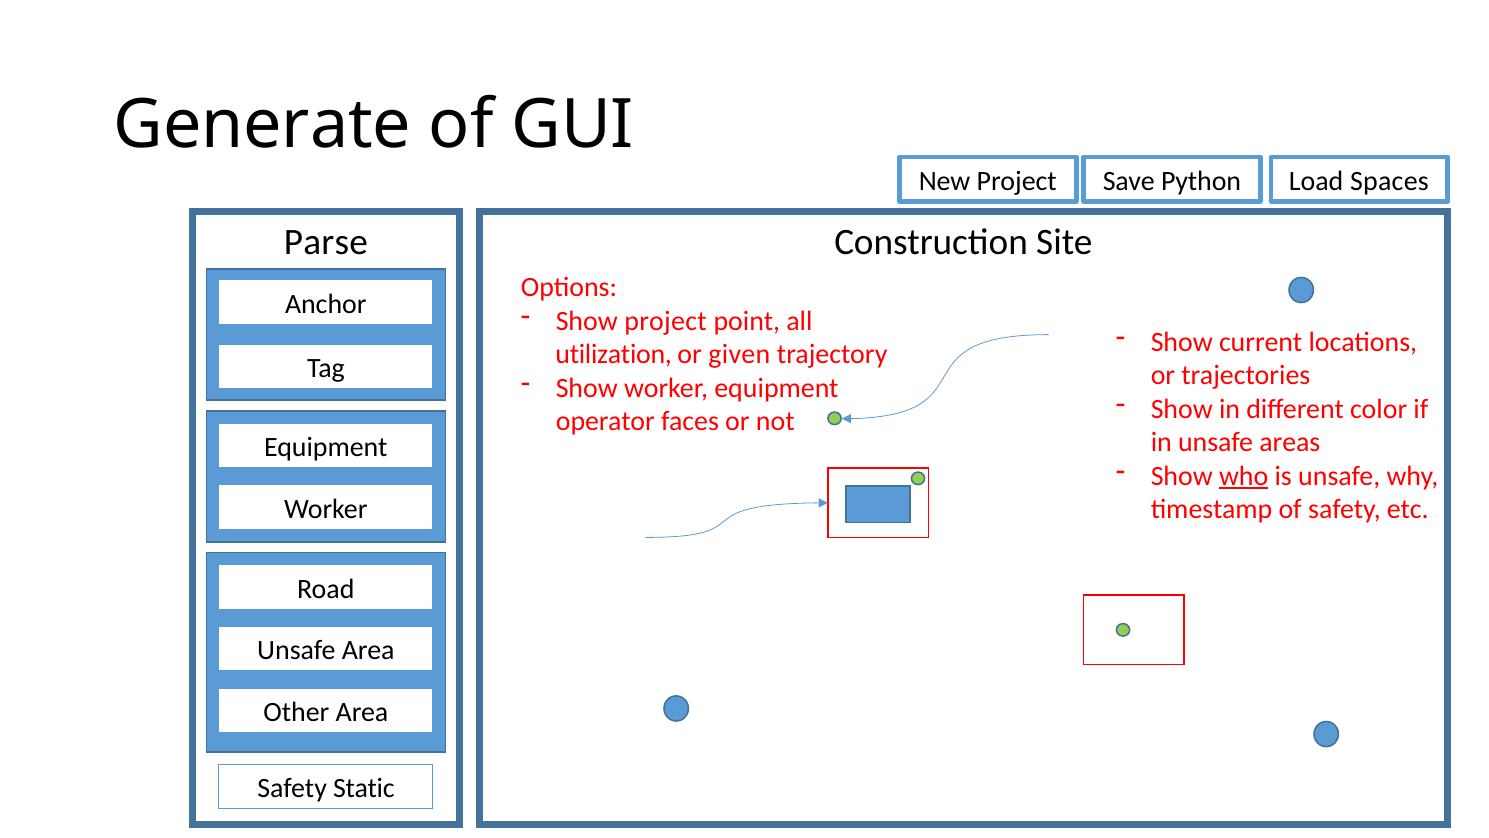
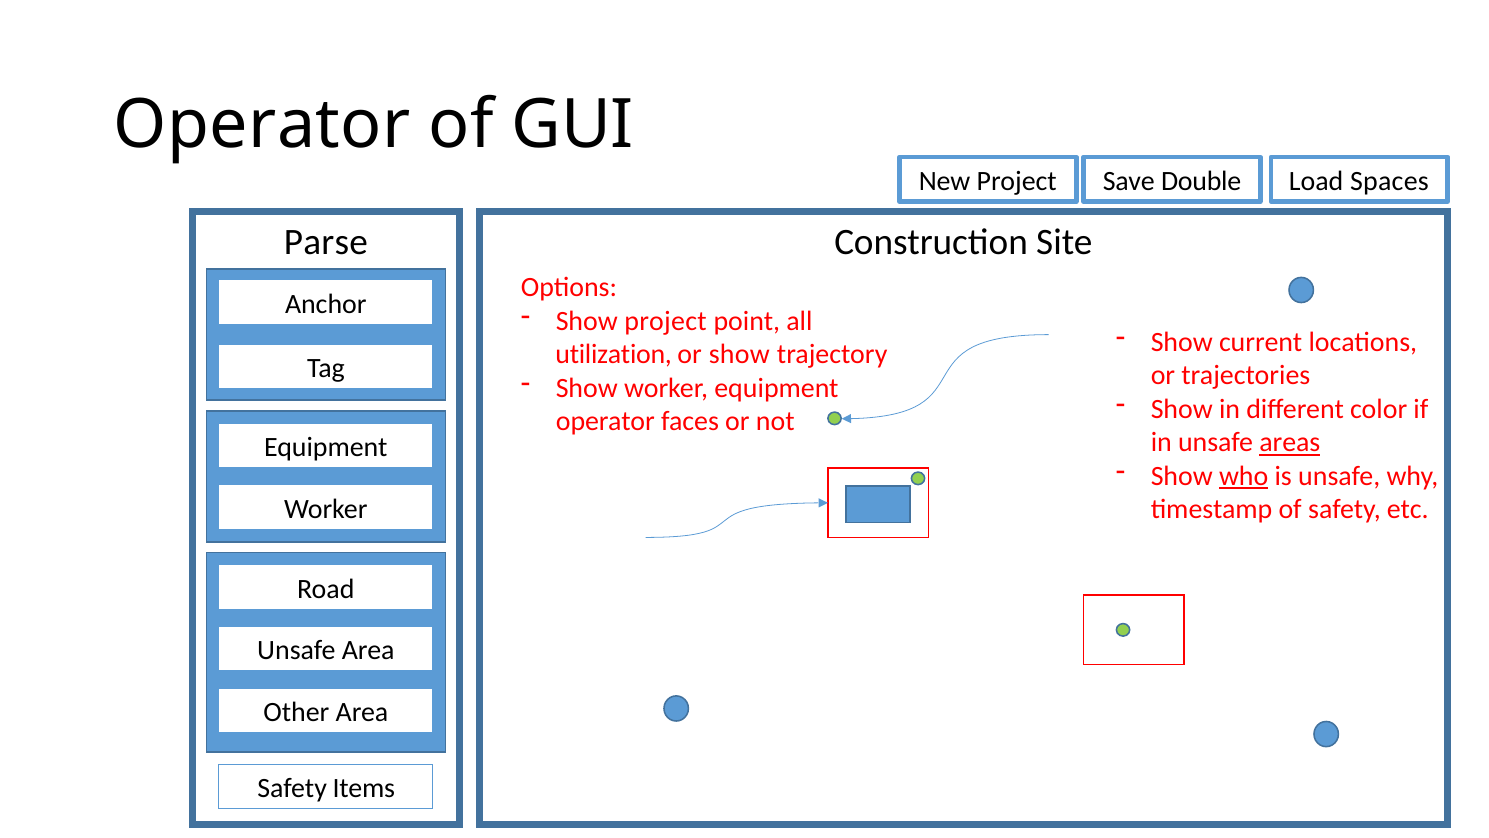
Generate: Generate -> Operator (262, 125)
Python: Python -> Double (1201, 181)
or given: given -> show (739, 354)
areas underline: none -> present (1290, 442)
Static: Static -> Items (364, 788)
